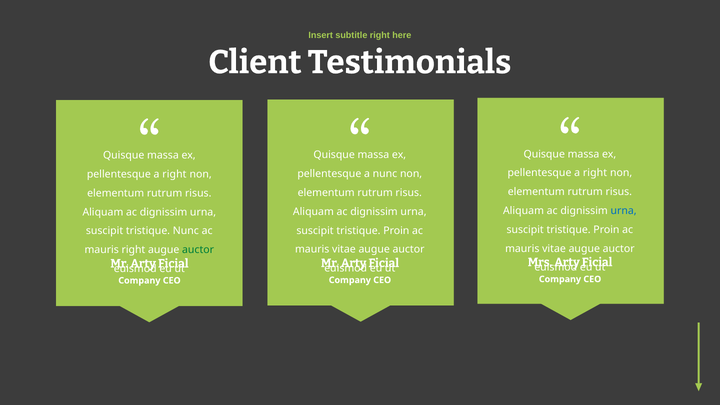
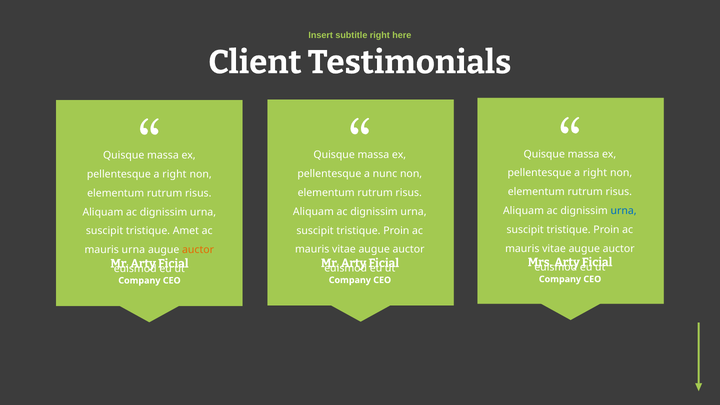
tristique Nunc: Nunc -> Amet (186, 231)
mauris right: right -> urna (133, 250)
auctor colour: green -> orange (198, 250)
